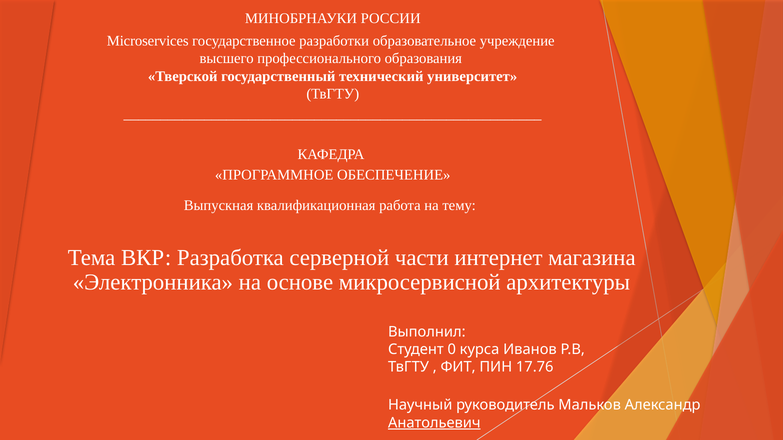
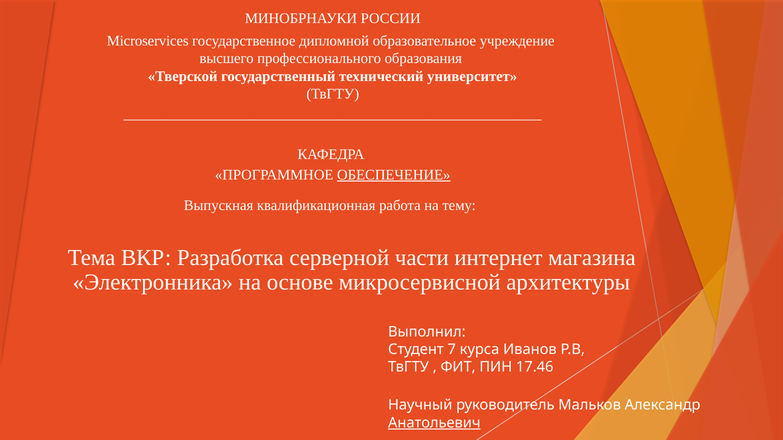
разработки: разработки -> дипломной (334, 41)
ОБЕСПЕЧЕНИЕ underline: none -> present (394, 175)
0: 0 -> 7 (452, 350)
17.76: 17.76 -> 17.46 (535, 367)
